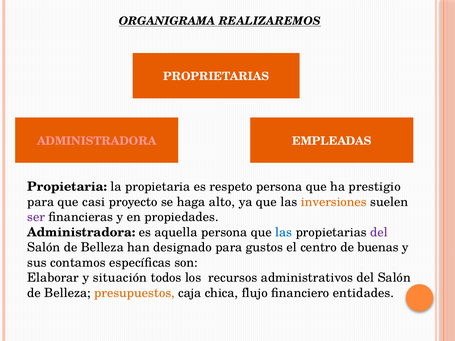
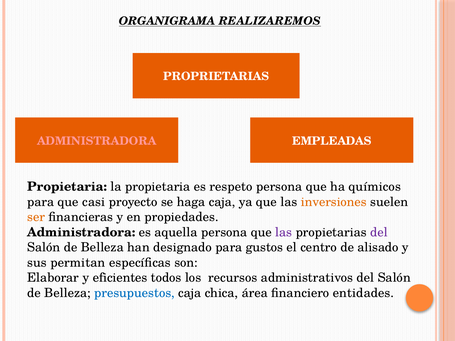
prestigio: prestigio -> químicos (375, 187)
haga alto: alto -> caja (222, 202)
ser colour: purple -> orange (36, 217)
las colour: blue -> purple (284, 232)
buenas: buenas -> alisado (378, 248)
contamos: contamos -> permitan (78, 263)
situación: situación -> eficientes (120, 278)
presupuestos colour: orange -> blue (134, 293)
flujo: flujo -> área (255, 293)
